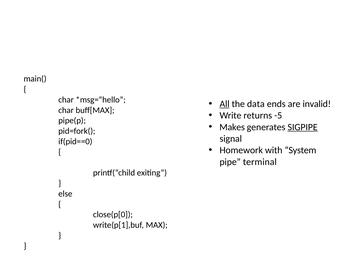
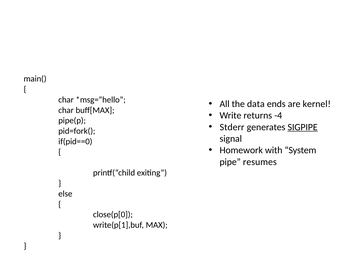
All underline: present -> none (225, 104)
invalid: invalid -> kernel (317, 104)
-5: -5 -> -4 (278, 115)
Makes: Makes -> Stderr (232, 127)
terminal: terminal -> resumes (260, 161)
